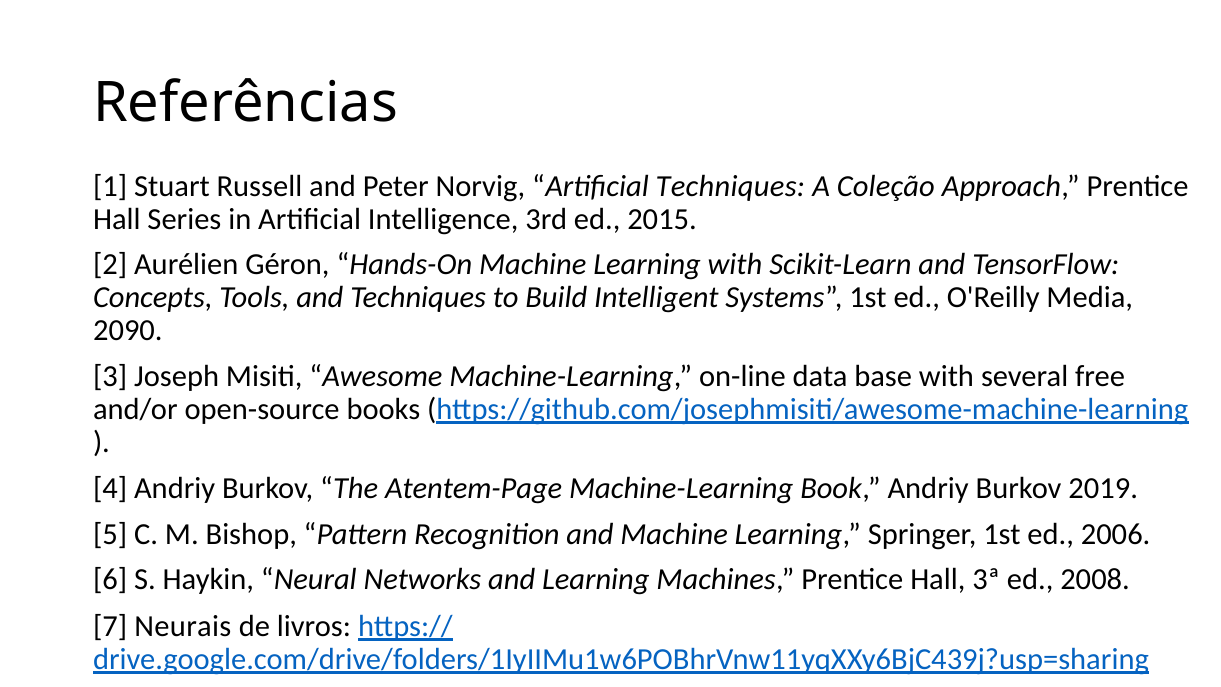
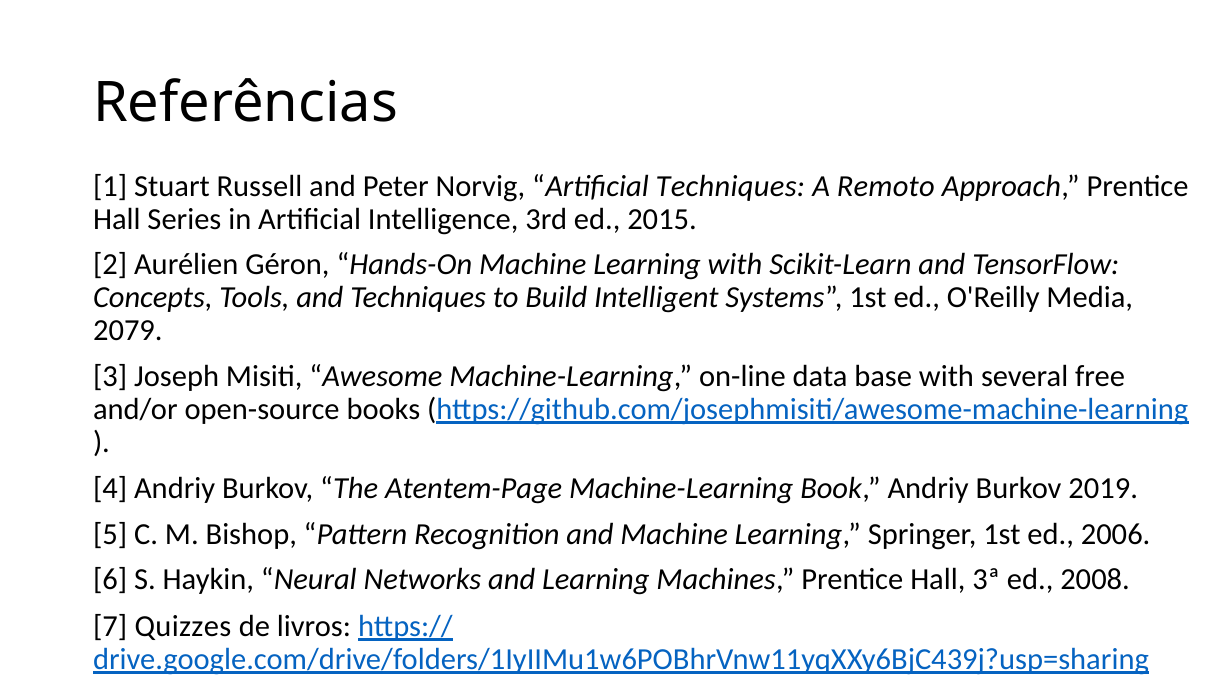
Coleção: Coleção -> Remoto (886, 186)
2090: 2090 -> 2079 (128, 331)
Neurais: Neurais -> Quizzes (183, 626)
